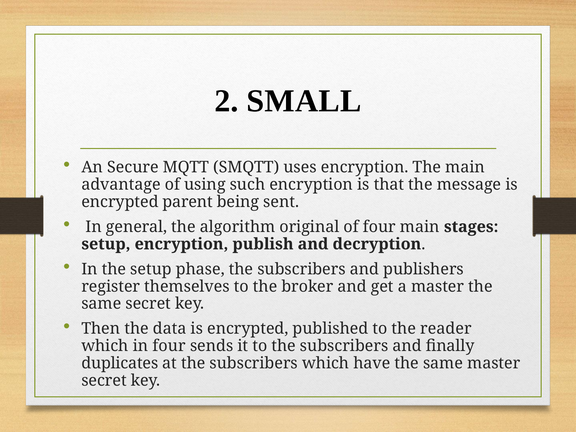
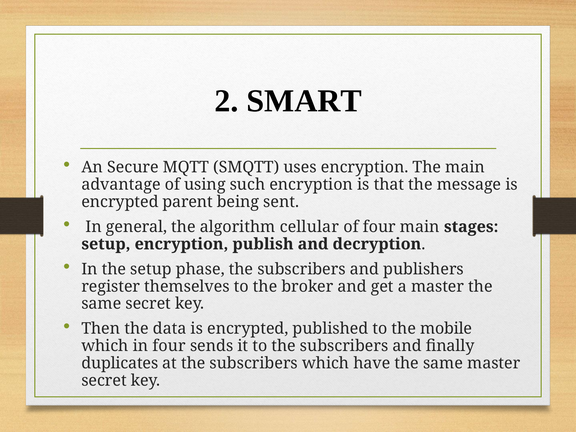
SMALL: SMALL -> SMART (304, 101)
original: original -> cellular (309, 227)
reader: reader -> mobile (446, 329)
